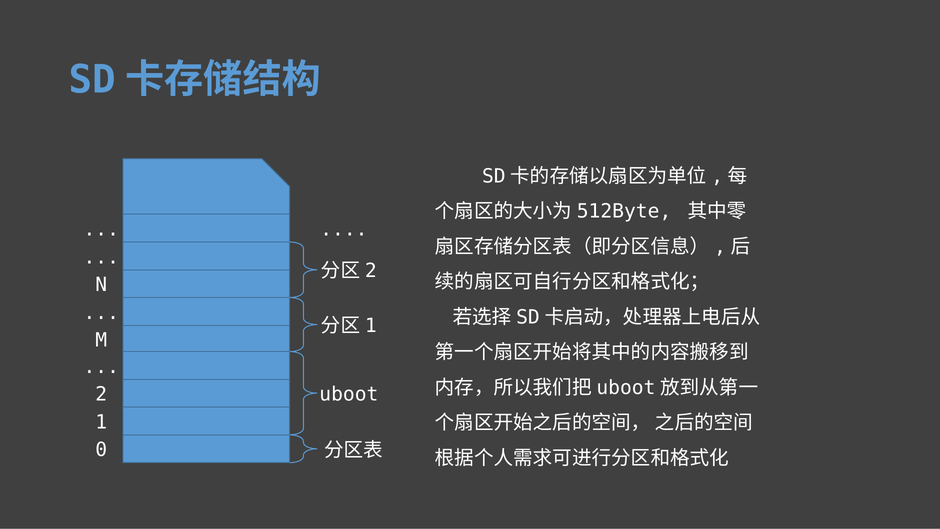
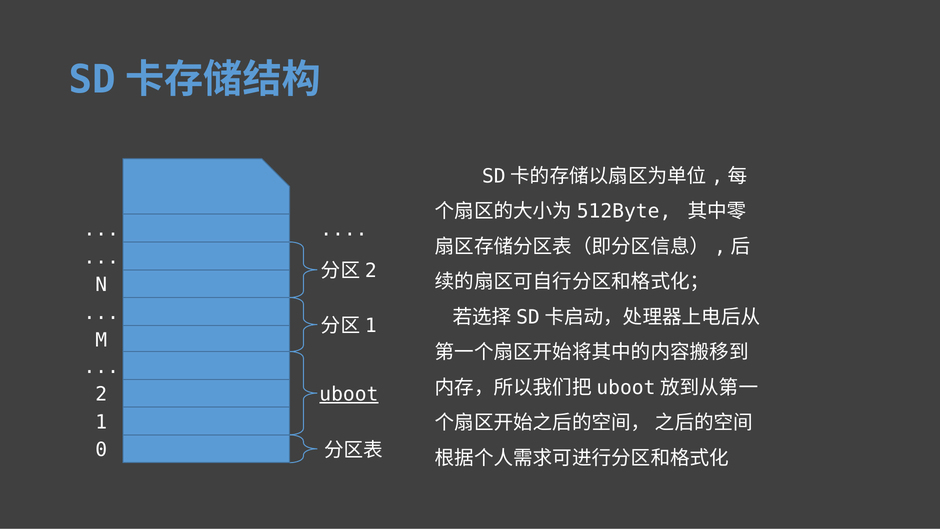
uboot underline: none -> present (349, 394)
